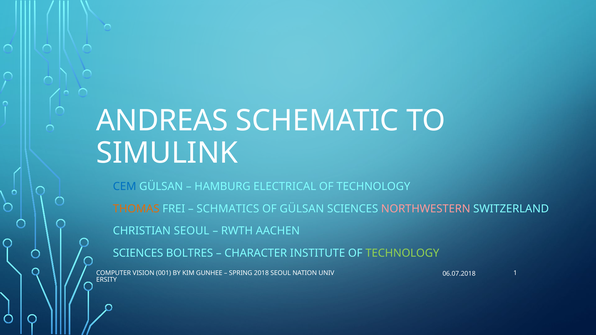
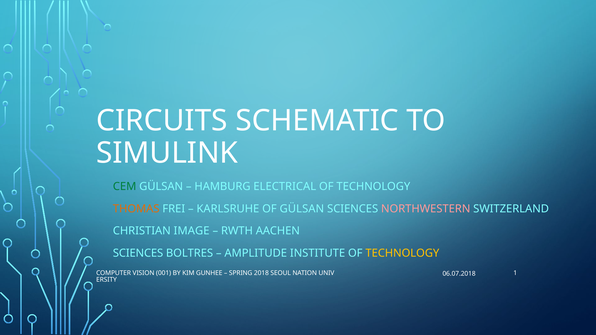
ANDREAS: ANDREAS -> CIRCUITS (162, 121)
CEM colour: blue -> green (125, 187)
SCHMATICS: SCHMATICS -> KARLSRUHE (228, 209)
CHRISTIAN SEOUL: SEOUL -> IMAGE (192, 231)
CHARACTER: CHARACTER -> AMPLITUDE (256, 253)
TECHNOLOGY colour: light green -> yellow (402, 253)
